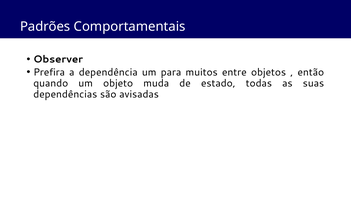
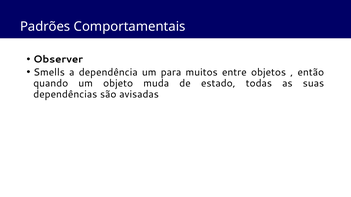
Prefira: Prefira -> Smells (49, 72)
